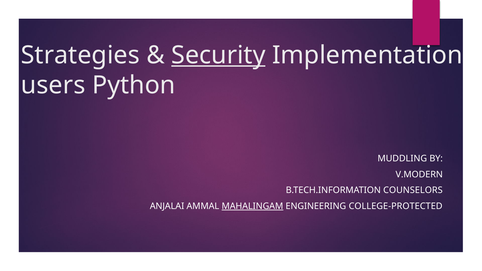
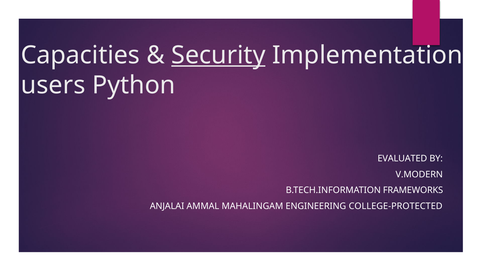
Strategies: Strategies -> Capacities (80, 55)
MUDDLING: MUDDLING -> EVALUATED (402, 159)
COUNSELORS: COUNSELORS -> FRAMEWORKS (413, 190)
MAHALINGAM underline: present -> none (252, 206)
